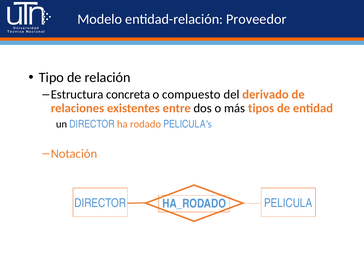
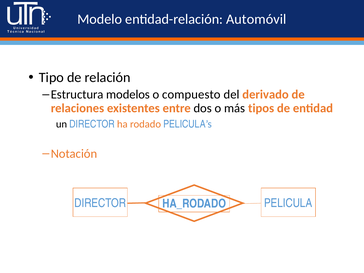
Proveedor: Proveedor -> Automóvil (256, 19)
concreta: concreta -> modelos (128, 94)
